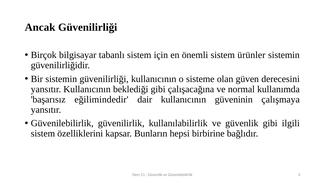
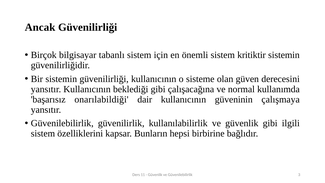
ürünler: ürünler -> kritiktir (252, 55)
eğilimindedir: eğilimindedir -> onarılabildiği (101, 99)
